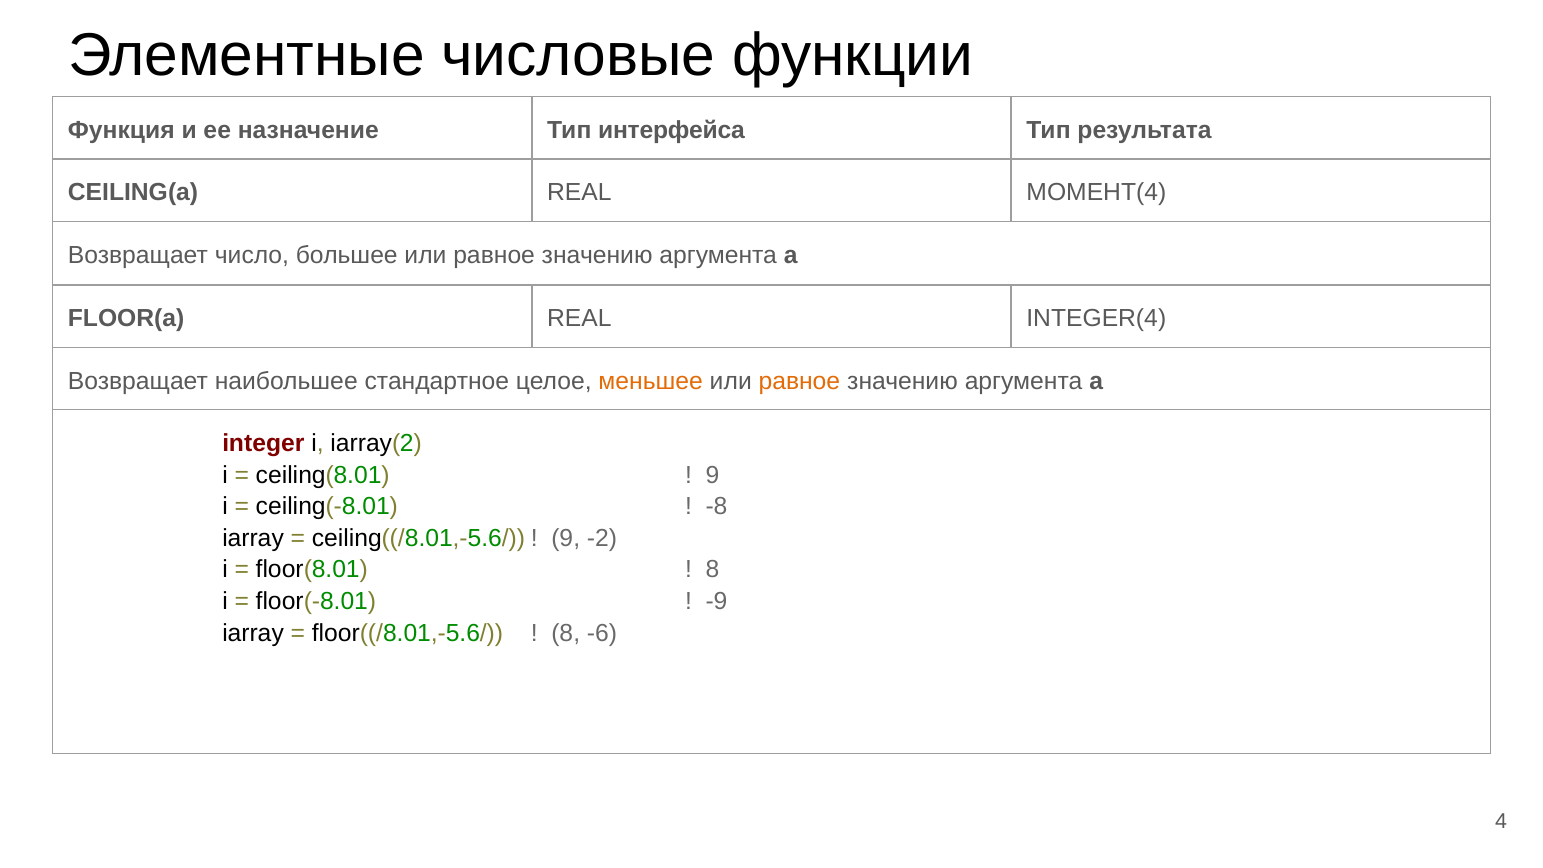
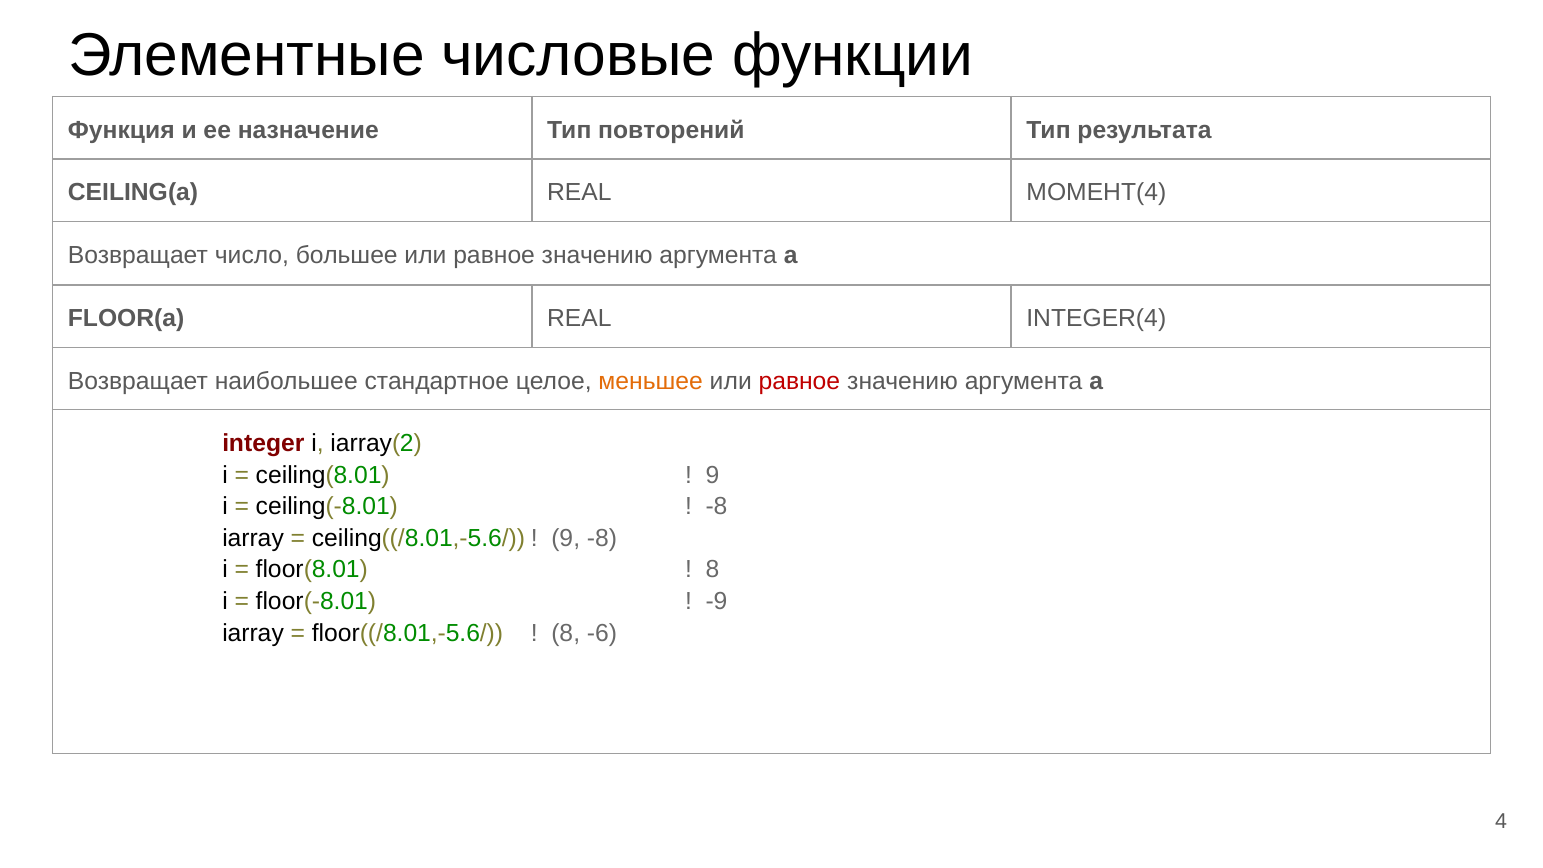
интерфейса: интерфейса -> повторений (671, 130)
равное colour: orange -> red (799, 381)
9 -2: -2 -> -8 (602, 538)
